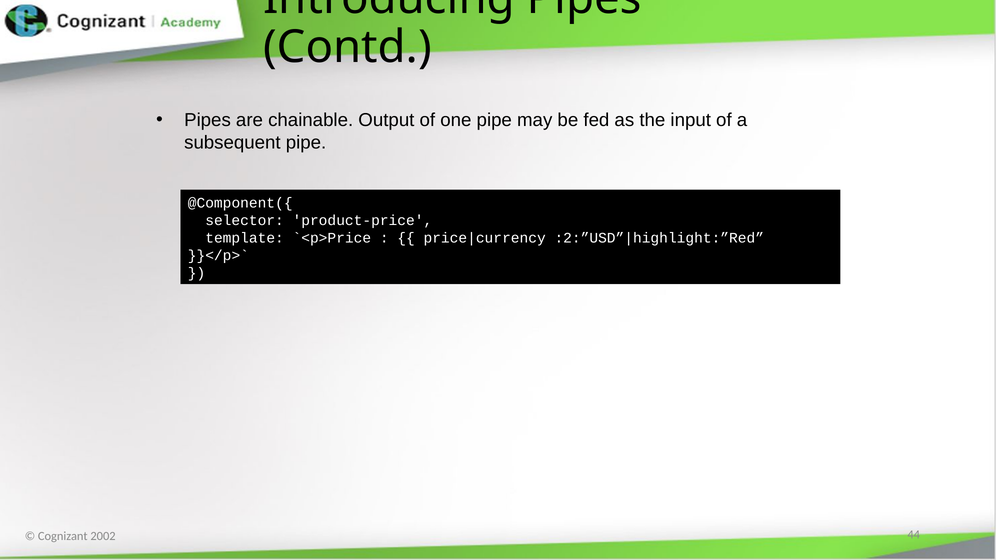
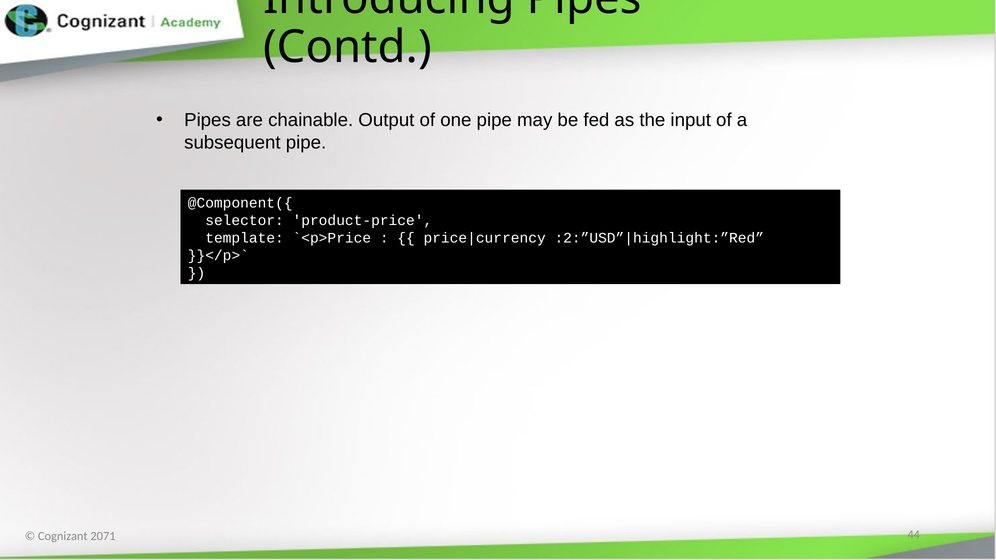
2002: 2002 -> 2071 (103, 536)
